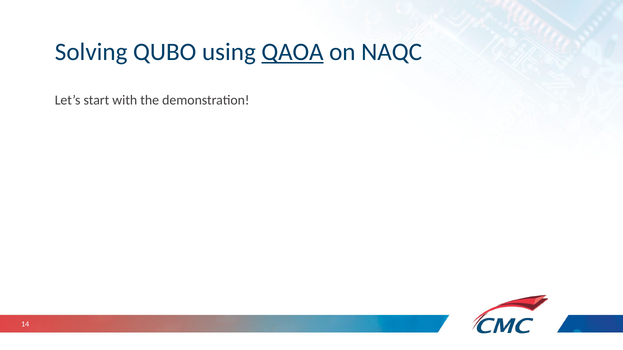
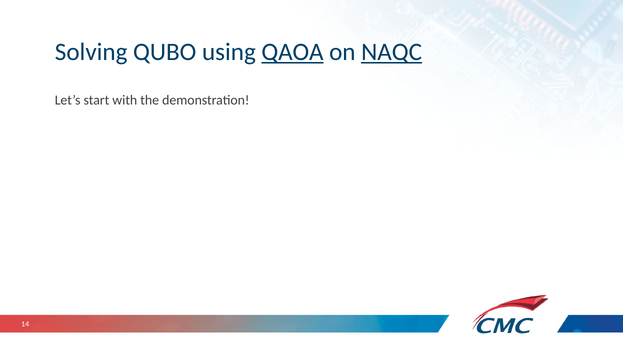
NAQC underline: none -> present (392, 52)
